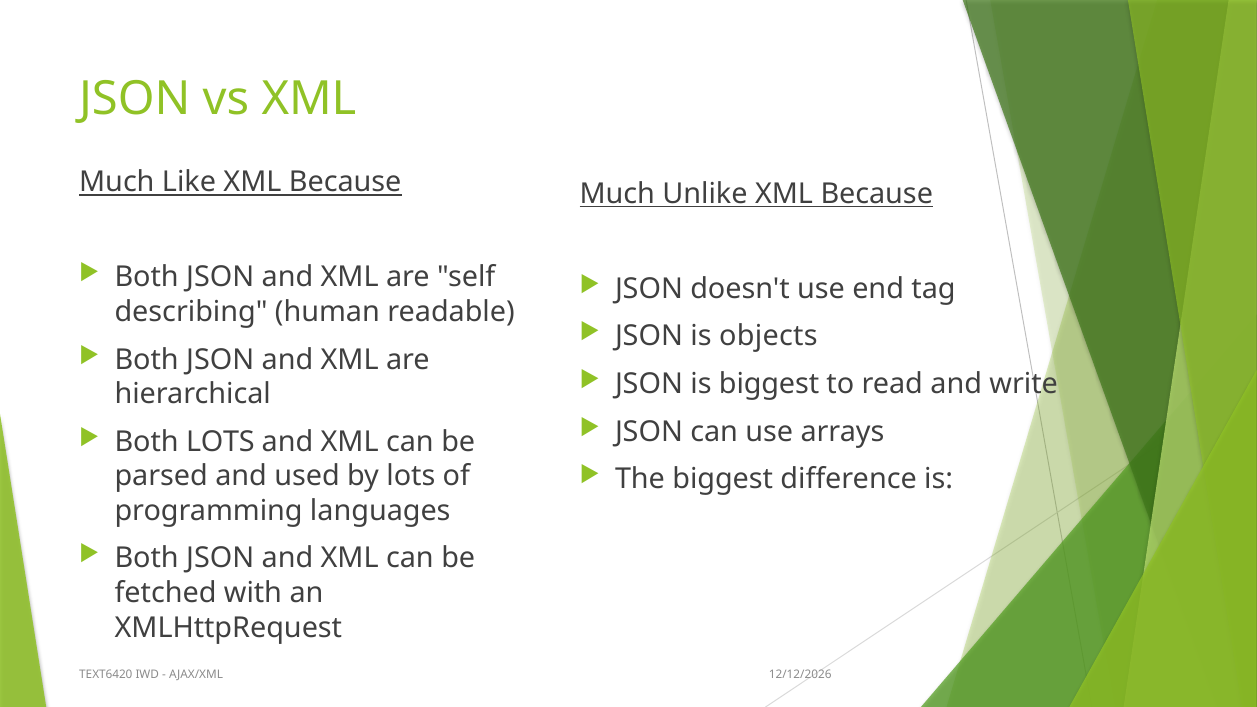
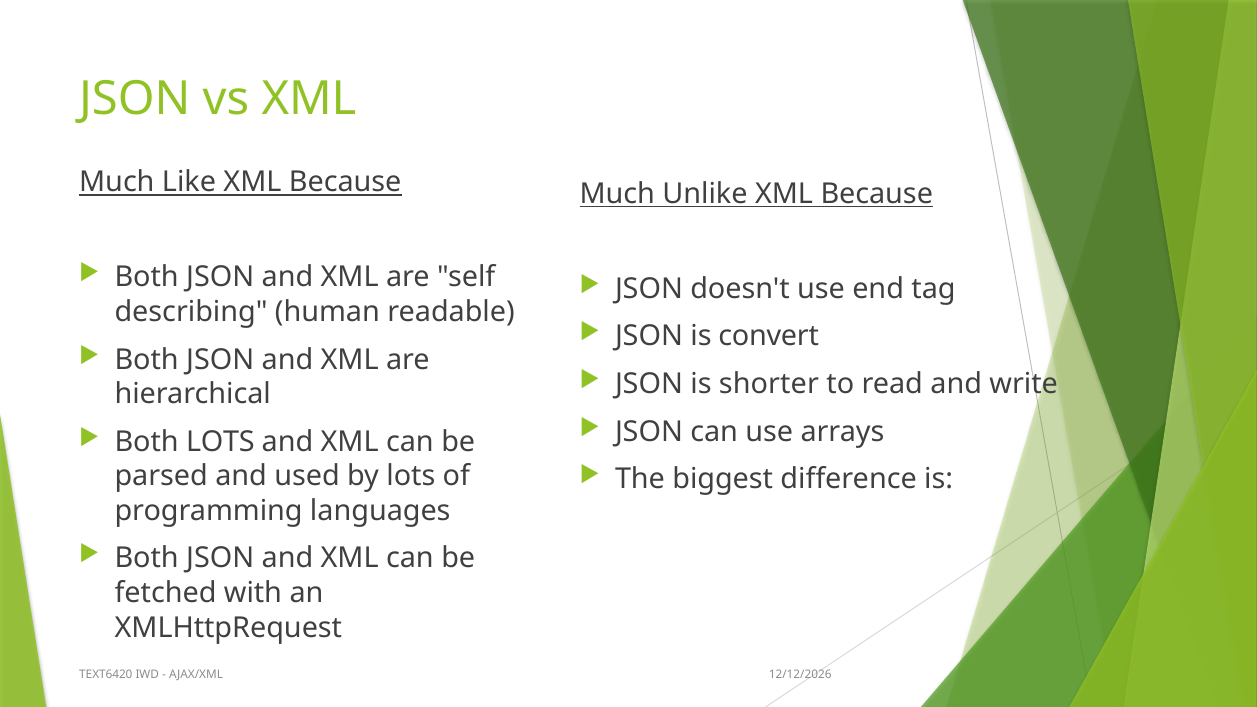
objects: objects -> convert (769, 336)
is biggest: biggest -> shorter (769, 384)
